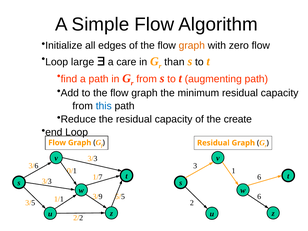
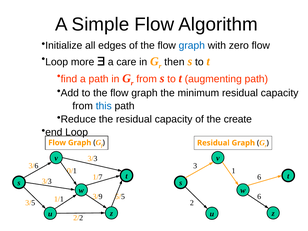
graph colour: orange -> blue (192, 45)
large: large -> more (83, 62)
than: than -> then (174, 62)
